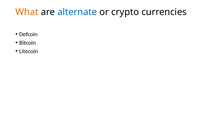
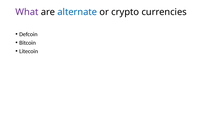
What colour: orange -> purple (27, 12)
